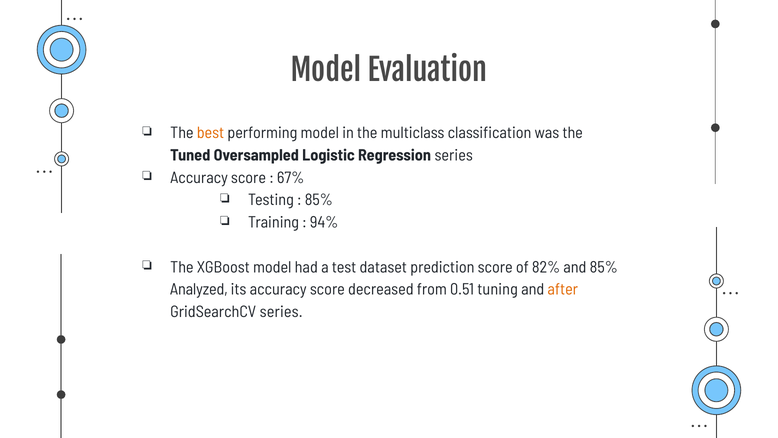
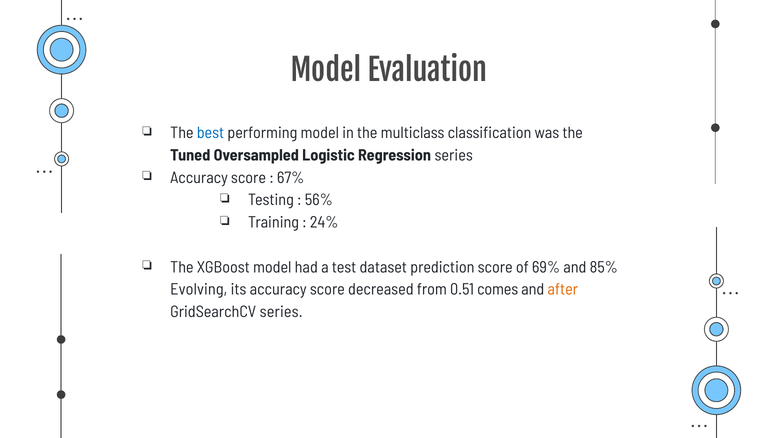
best colour: orange -> blue (210, 133)
85%: 85% -> 56% (319, 200)
94%: 94% -> 24% (324, 222)
82%: 82% -> 69% (546, 267)
Analyzed: Analyzed -> Evolving (199, 289)
tuning: tuning -> comes (498, 289)
